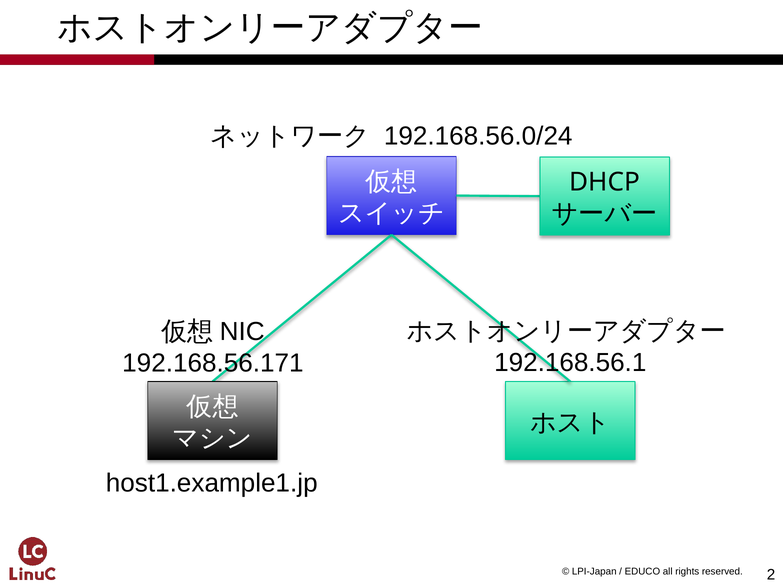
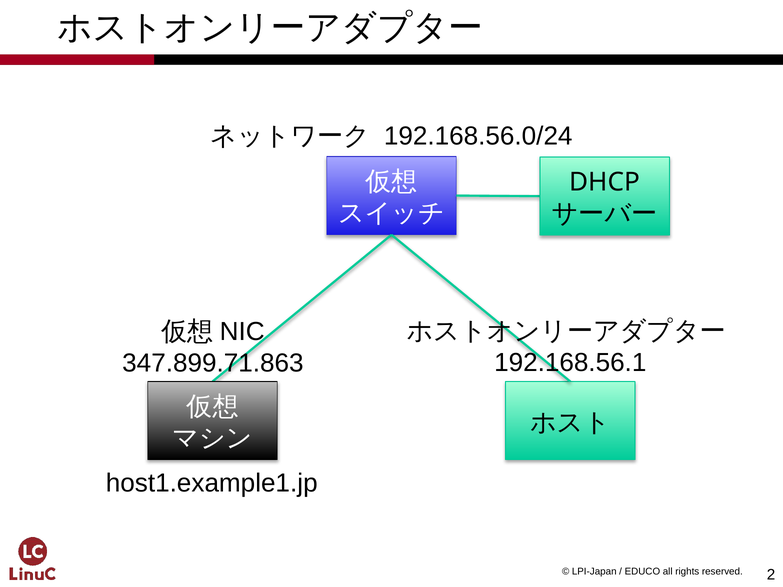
192.168.56.171: 192.168.56.171 -> 347.899.71.863 (213, 363)
